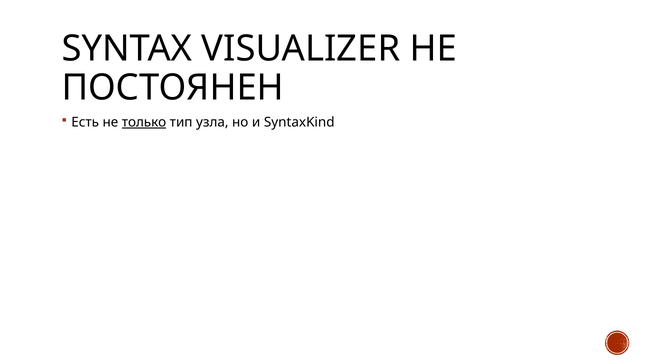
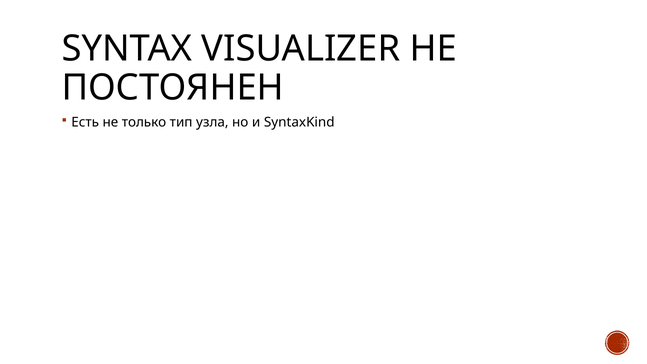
только underline: present -> none (144, 122)
